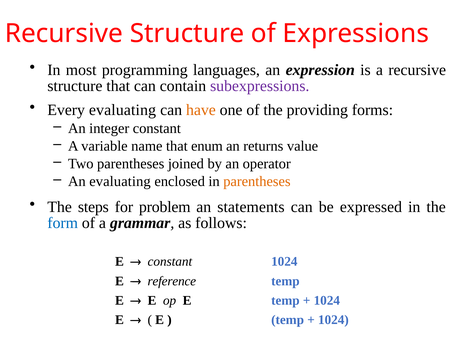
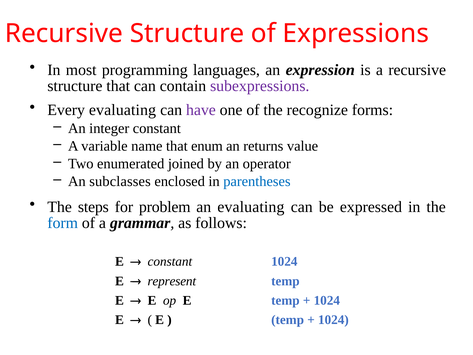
have colour: orange -> purple (201, 110)
providing: providing -> recognize (317, 110)
Two parentheses: parentheses -> enumerated (131, 164)
An evaluating: evaluating -> subclasses (120, 181)
parentheses colour: orange -> blue (257, 181)
an statements: statements -> evaluating (251, 207)
reference: reference -> represent (172, 281)
